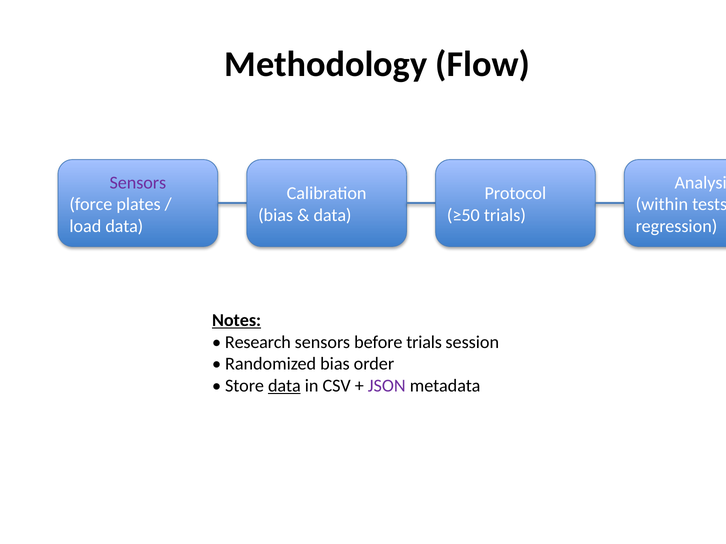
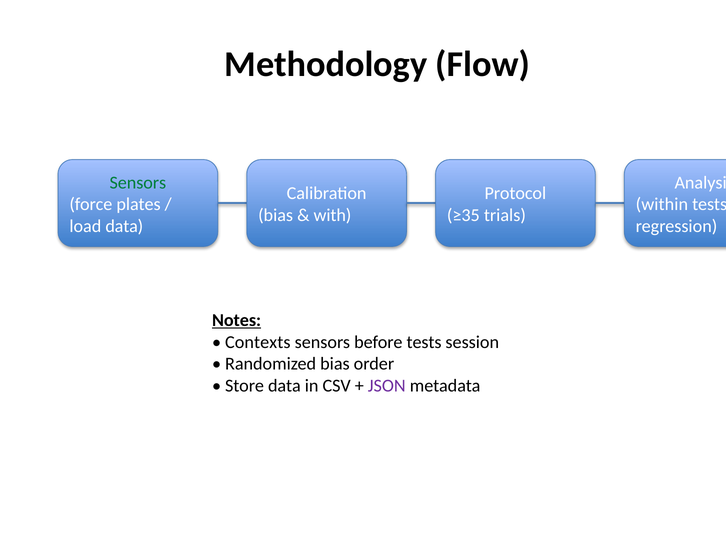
Sensors colour: purple -> green (138, 183)
data: data -> with (332, 215)
≥50: ≥50 -> ≥35 (463, 215)
Research: Research -> Contexts (258, 342)
before trials: trials -> tests (424, 342)
data underline: present -> none (284, 386)
